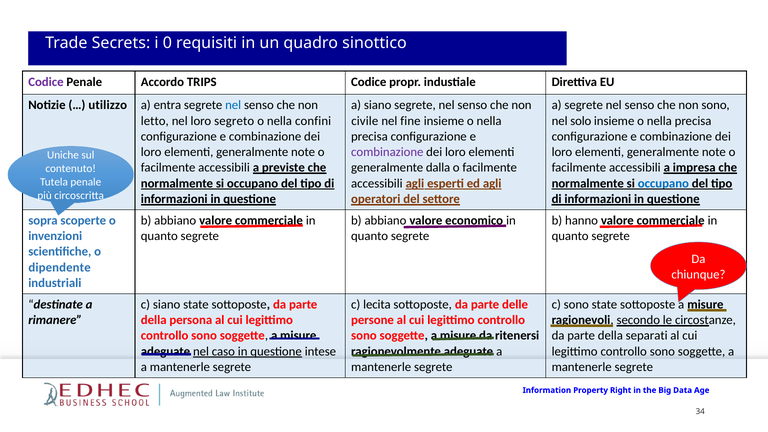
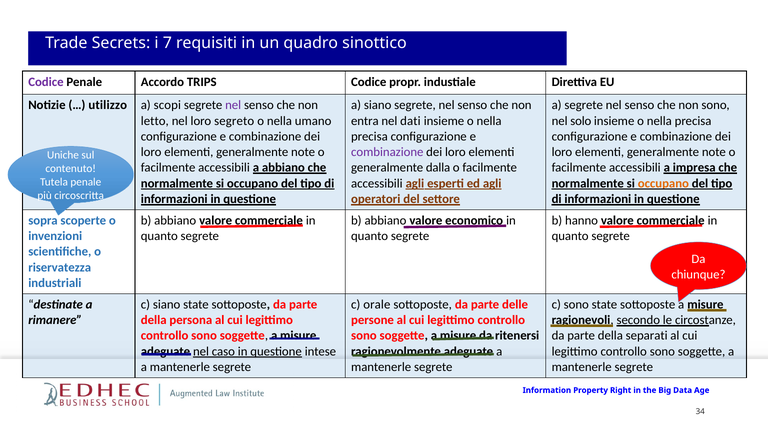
0: 0 -> 7 (167, 43)
entra: entra -> scopi (167, 105)
nel colour: blue -> purple (233, 105)
confini: confini -> umano (313, 121)
civile: civile -> entra (365, 121)
fine: fine -> dati (410, 121)
a previste: previste -> abbiano (283, 168)
occupano colour: blue -> orange (663, 183)
dipendente: dipendente -> riservatezza (60, 267)
lecita: lecita -> orale (377, 304)
